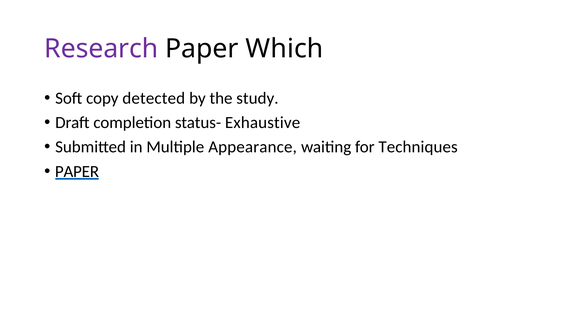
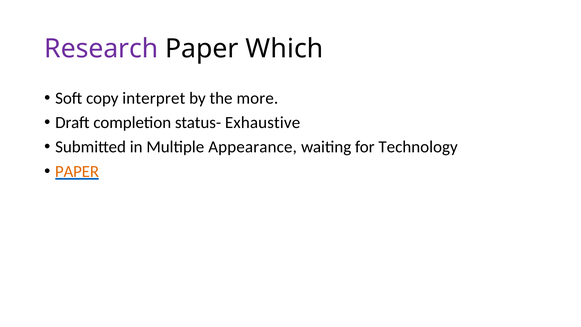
detected: detected -> interpret (154, 98)
study: study -> more (257, 98)
Techniques: Techniques -> Technology (418, 147)
PAPER colour: black -> orange (77, 172)
